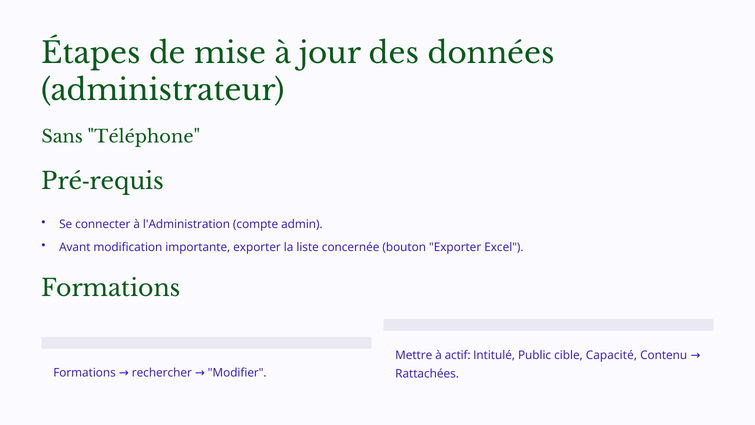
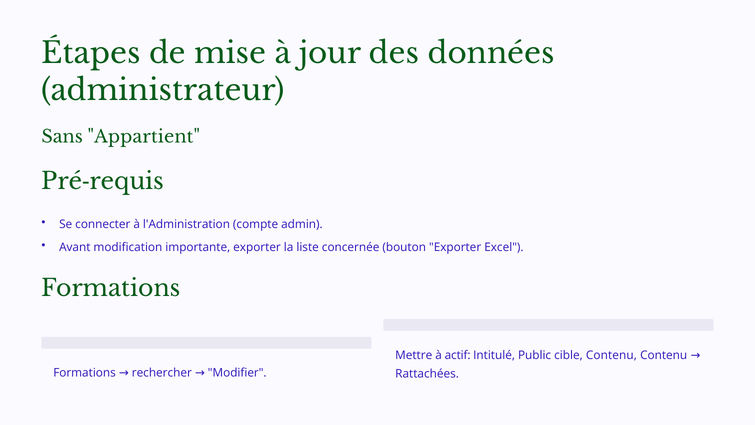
Téléphone: Téléphone -> Appartient (144, 137)
cible Capacité: Capacité -> Contenu (611, 355)
